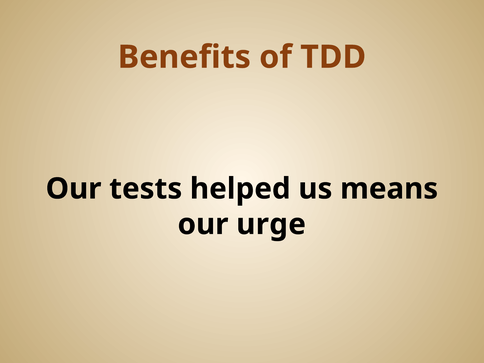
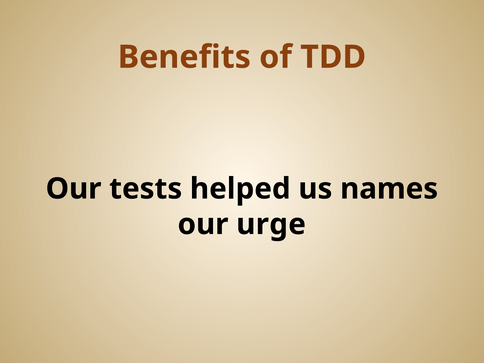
means: means -> names (389, 189)
